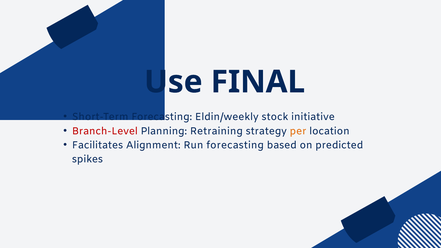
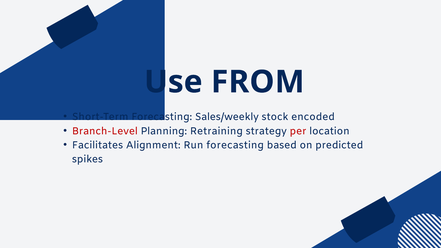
FINAL: FINAL -> FROM (258, 82)
Eldin/weekly: Eldin/weekly -> Sales/weekly (227, 117)
initiative: initiative -> encoded (313, 117)
per colour: orange -> red (298, 131)
